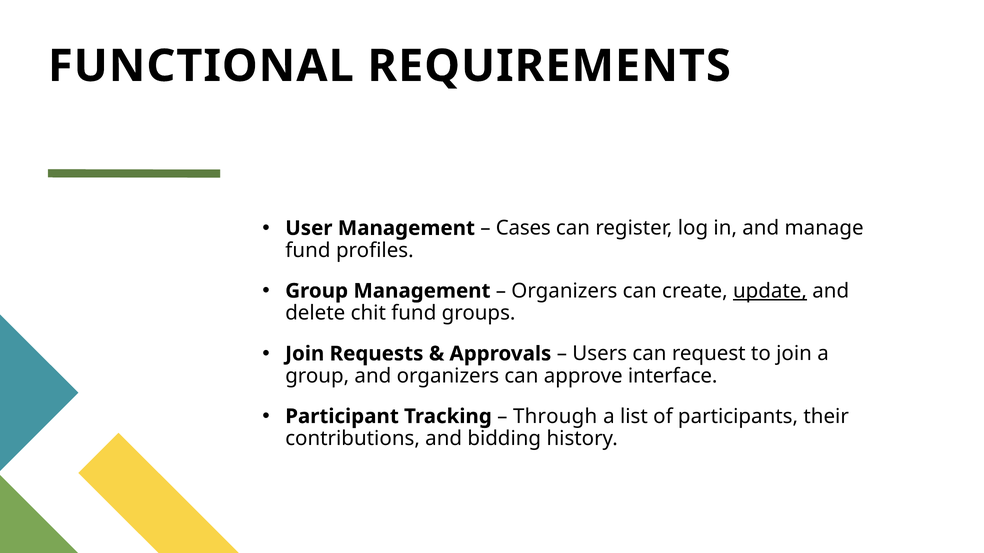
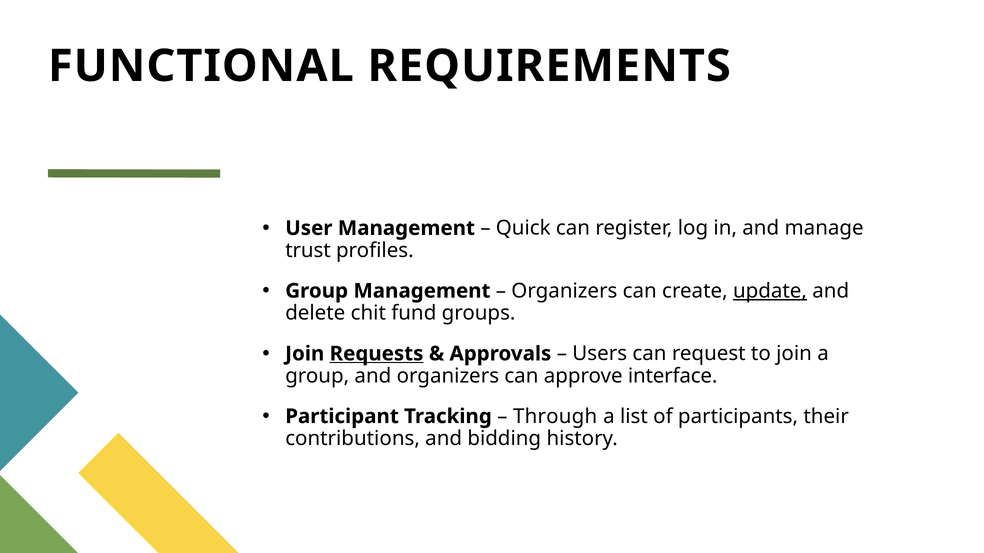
Cases: Cases -> Quick (523, 228)
fund: fund -> trust (308, 251)
Requests underline: none -> present (377, 354)
